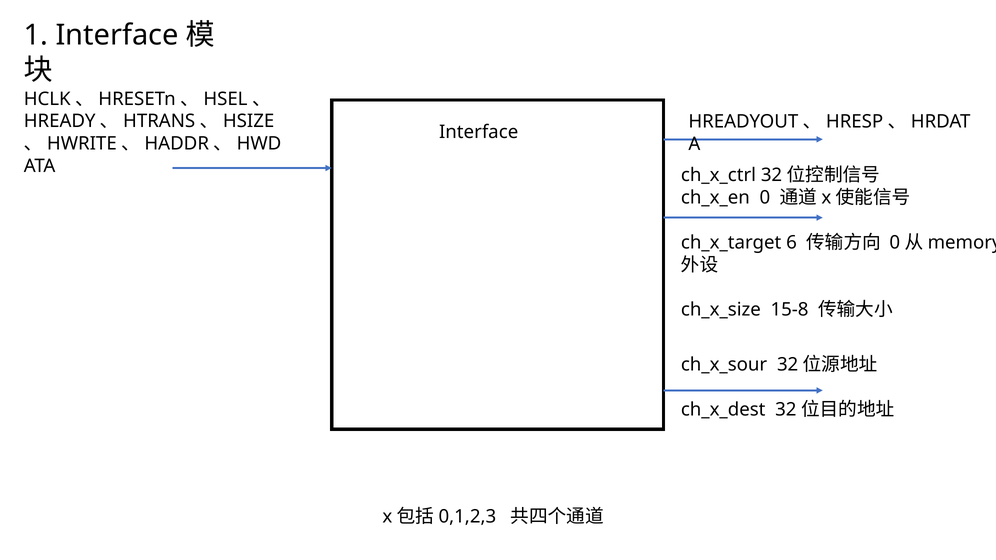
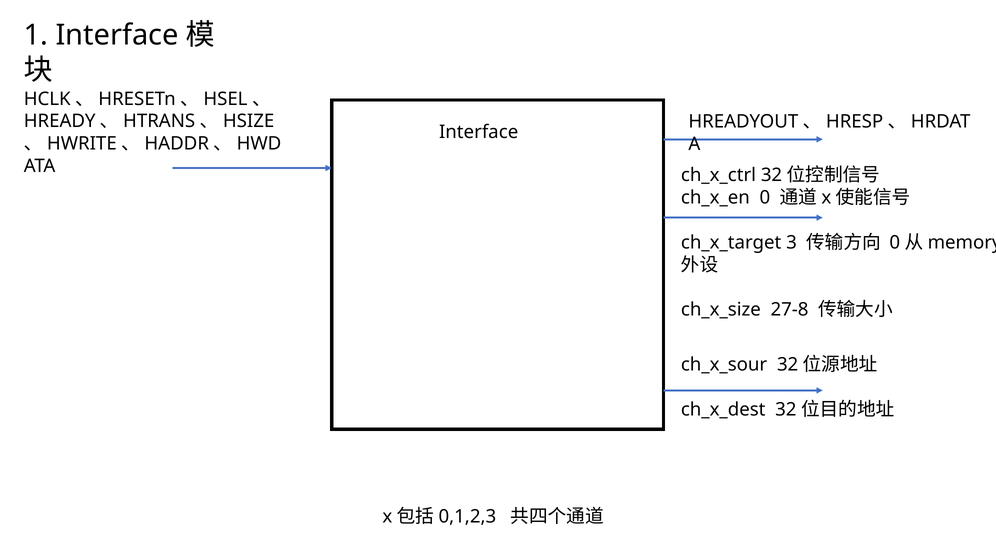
6: 6 -> 3 (792, 243)
15-8: 15-8 -> 27-8 (790, 310)
